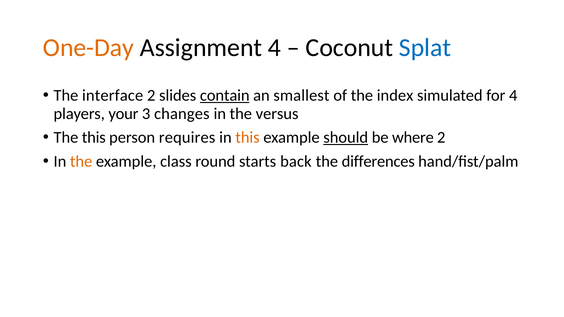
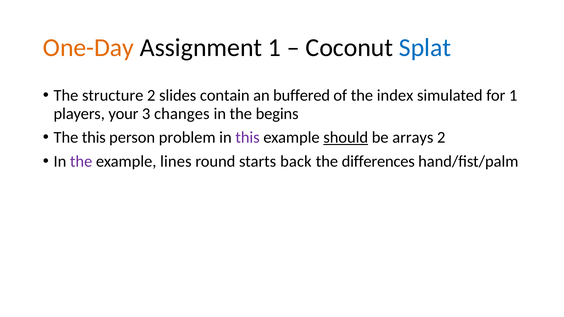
Assignment 4: 4 -> 1 (274, 48)
interface: interface -> structure (113, 96)
contain underline: present -> none (225, 96)
smallest: smallest -> buffered (302, 96)
for 4: 4 -> 1 (513, 96)
versus: versus -> begins (277, 114)
requires: requires -> problem (187, 138)
this colour: orange -> purple (248, 138)
where: where -> arrays (413, 138)
the colour: orange -> purple (81, 162)
class: class -> lines (176, 162)
